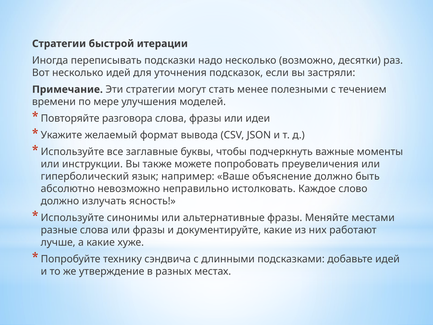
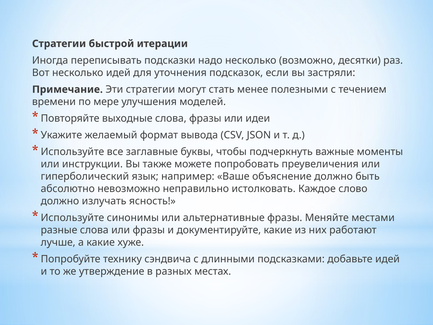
разговора: разговора -> выходные (127, 118)
